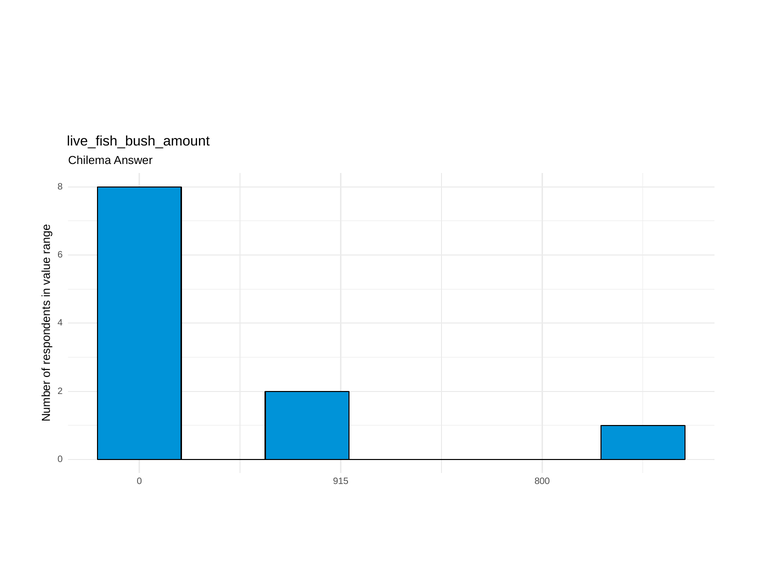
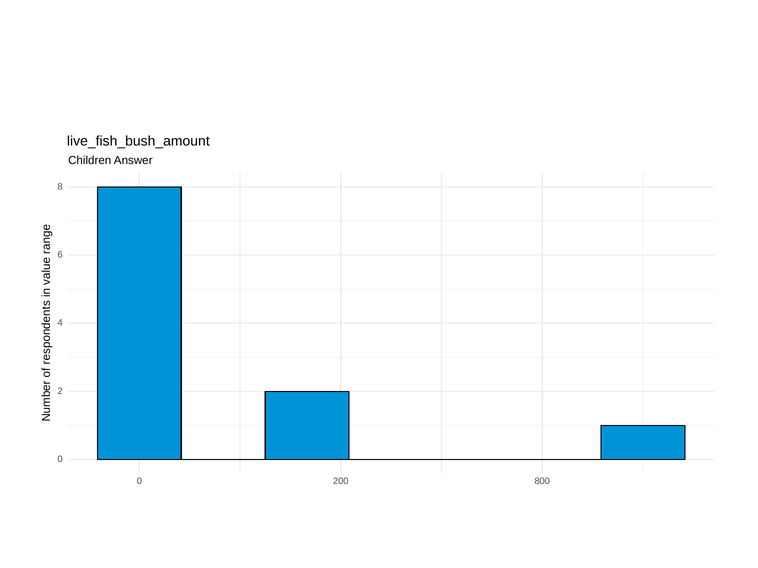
Chilema: Chilema -> Children (90, 160)
915: 915 -> 200 (341, 482)
